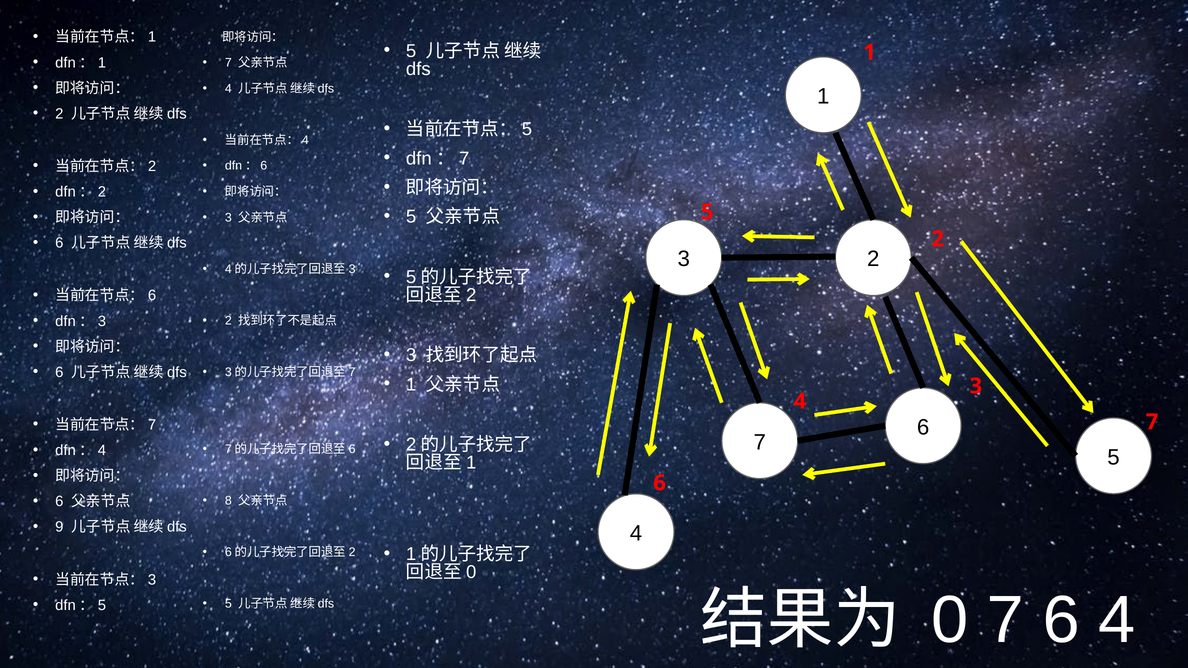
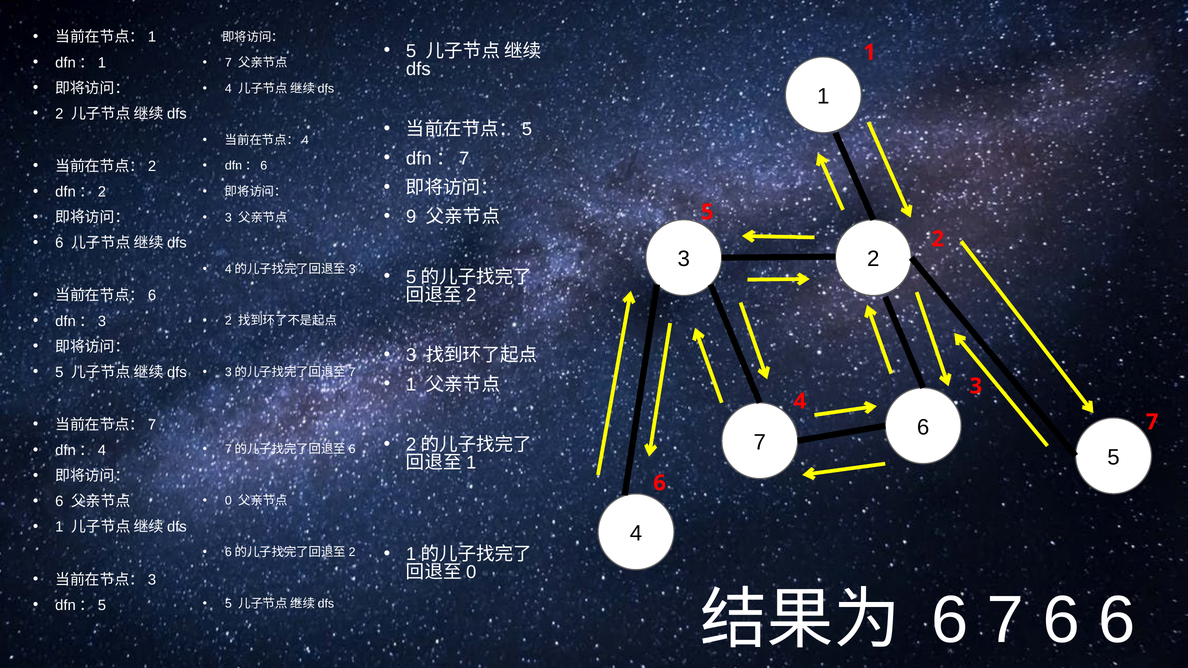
5: 5 -> 9 (411, 217)
6: 6 -> 5 (59, 372)
8: 8 -> 0 (228, 501)
9: 9 -> 1 (59, 527)
0: 0 -> 6 (950, 620)
6 4: 4 -> 6 (1117, 620)
